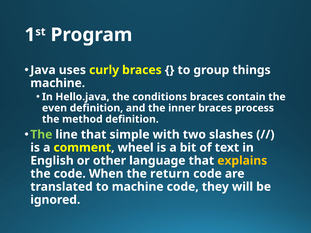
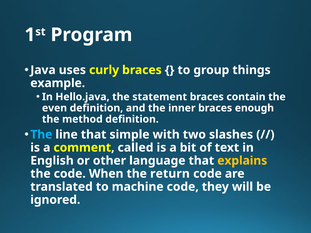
machine: machine -> example (58, 83)
conditions: conditions -> statement (160, 97)
process: process -> enough (254, 108)
The colour: light green -> light blue (41, 135)
wheel: wheel -> called (136, 148)
